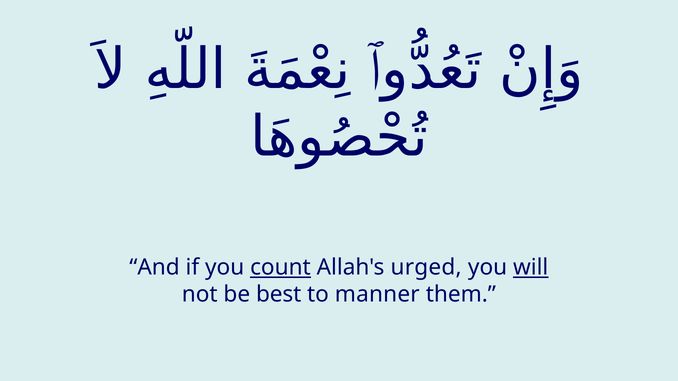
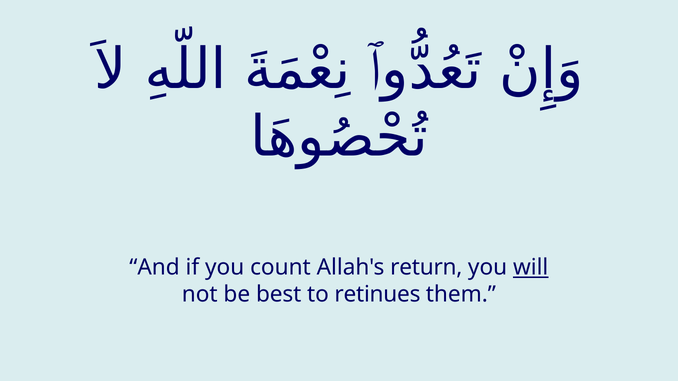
count underline: present -> none (280, 268)
urged: urged -> return (426, 268)
manner: manner -> retinues (377, 295)
